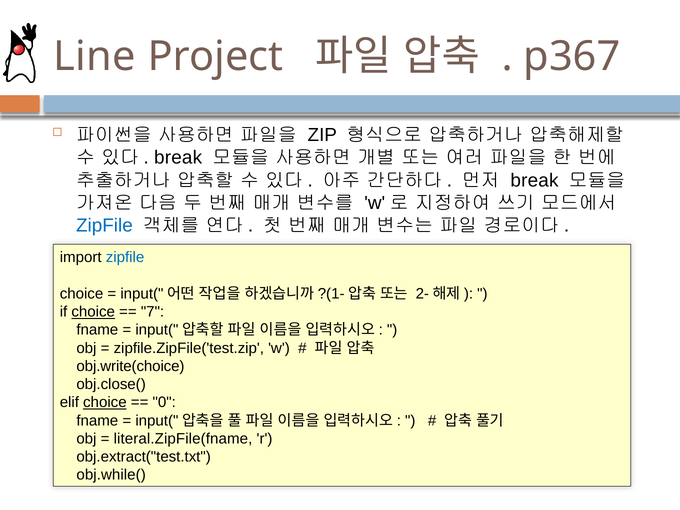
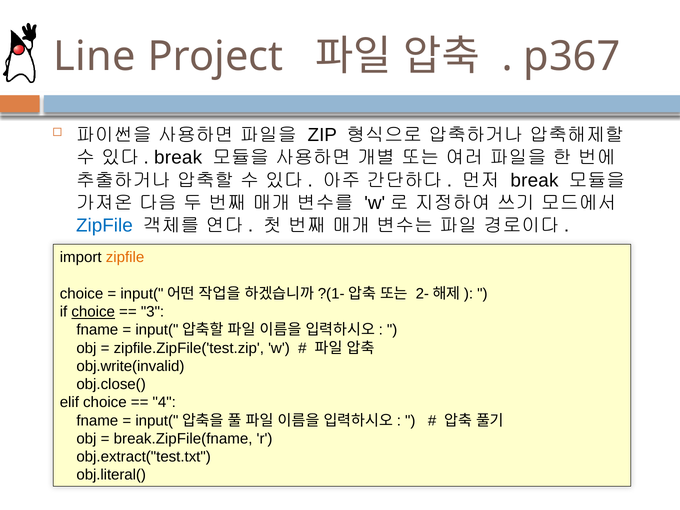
zipfile colour: blue -> orange (125, 257)
7: 7 -> 3 (153, 312)
obj.write(choice: obj.write(choice -> obj.write(invalid (130, 366)
choice underline: present -> none (105, 402)
0: 0 -> 4 (164, 402)
literal.ZipFile(fname: literal.ZipFile(fname -> break.ZipFile(fname (183, 439)
obj.while(: obj.while( -> obj.literal( (111, 475)
